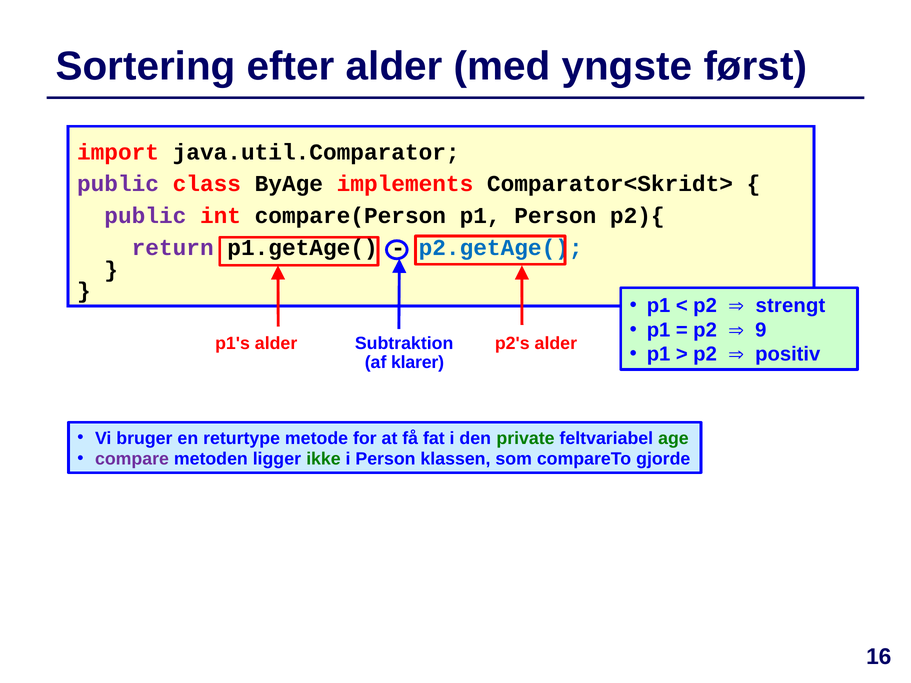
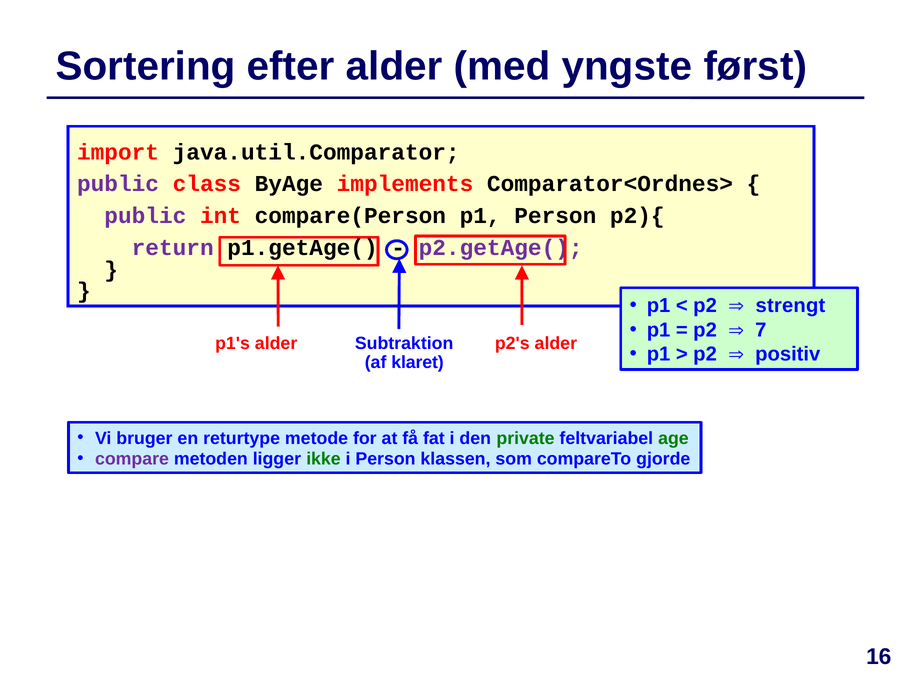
Comparator<Skridt>: Comparator<Skridt> -> Comparator<Ordnes> (610, 184)
p2.getAge( colour: blue -> purple (501, 248)
9: 9 -> 7 (761, 330)
klarer: klarer -> klaret (418, 363)
